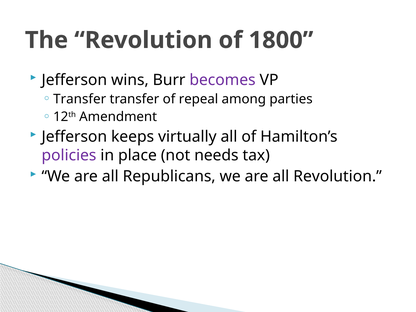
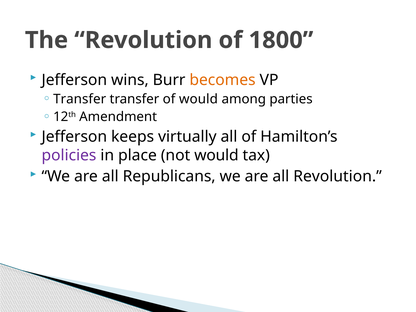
becomes colour: purple -> orange (223, 80)
of repeal: repeal -> would (198, 99)
not needs: needs -> would (216, 155)
